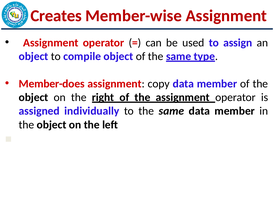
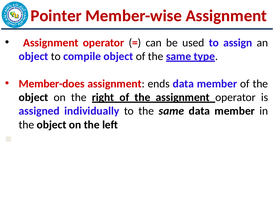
Creates: Creates -> Pointer (56, 16)
copy: copy -> ends (159, 84)
